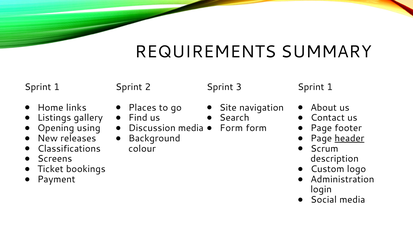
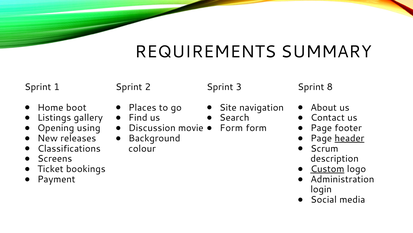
1: 1 -> 8 (330, 87)
links: links -> boot (76, 107)
Discussion media: media -> movie (191, 128)
Custom underline: none -> present (327, 169)
